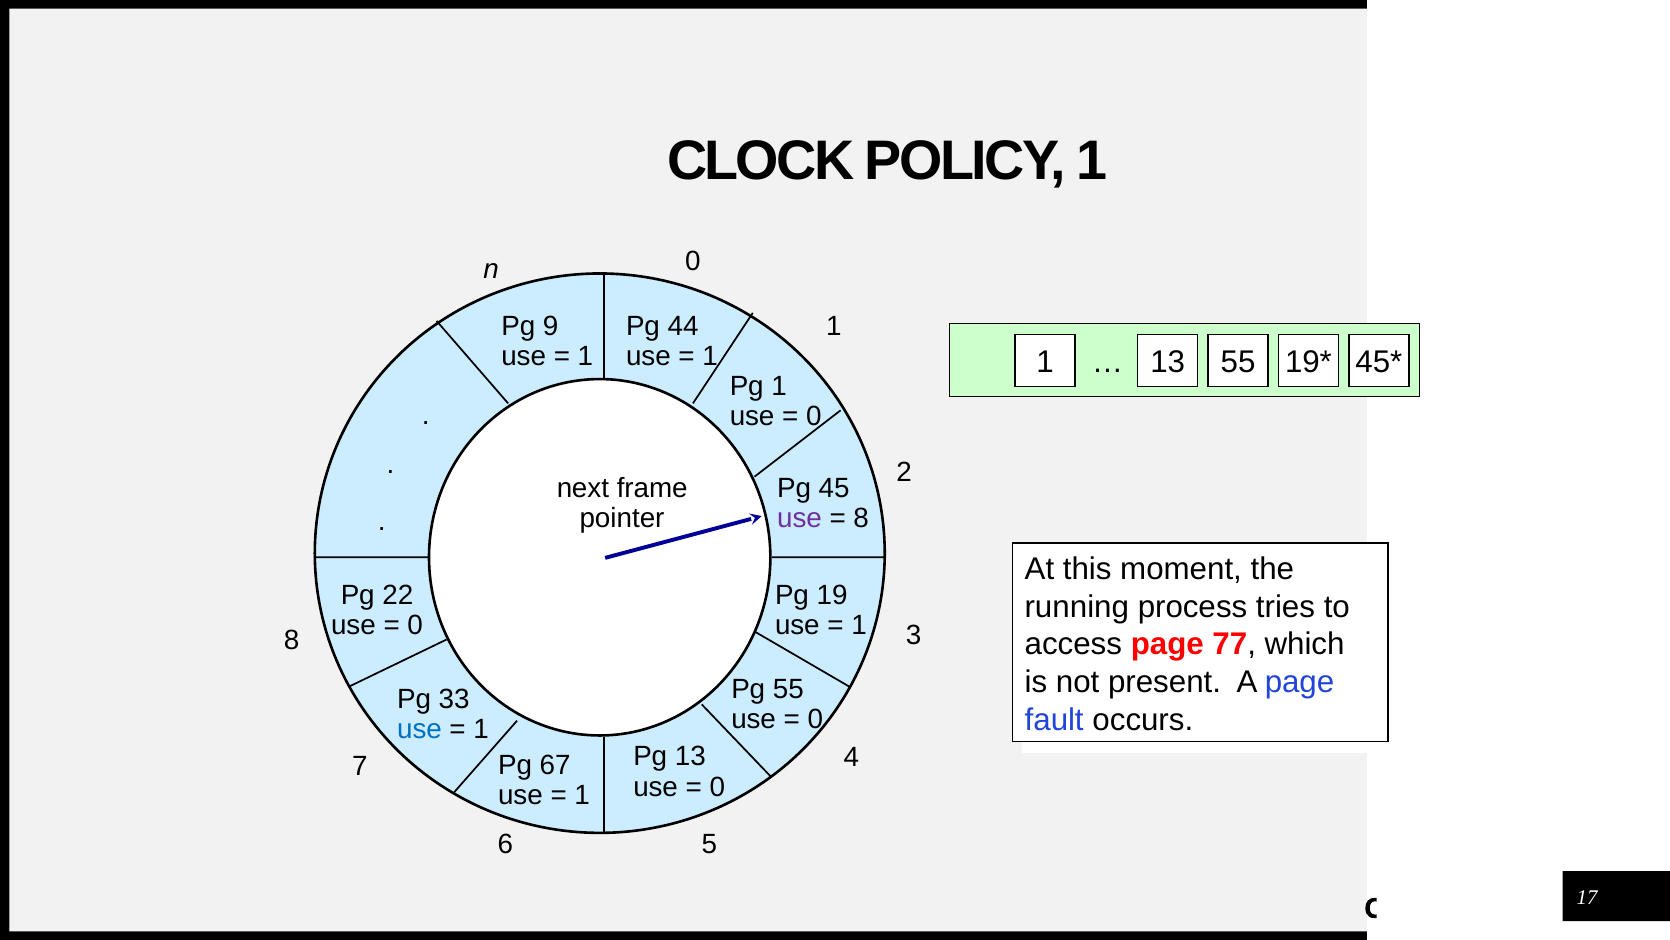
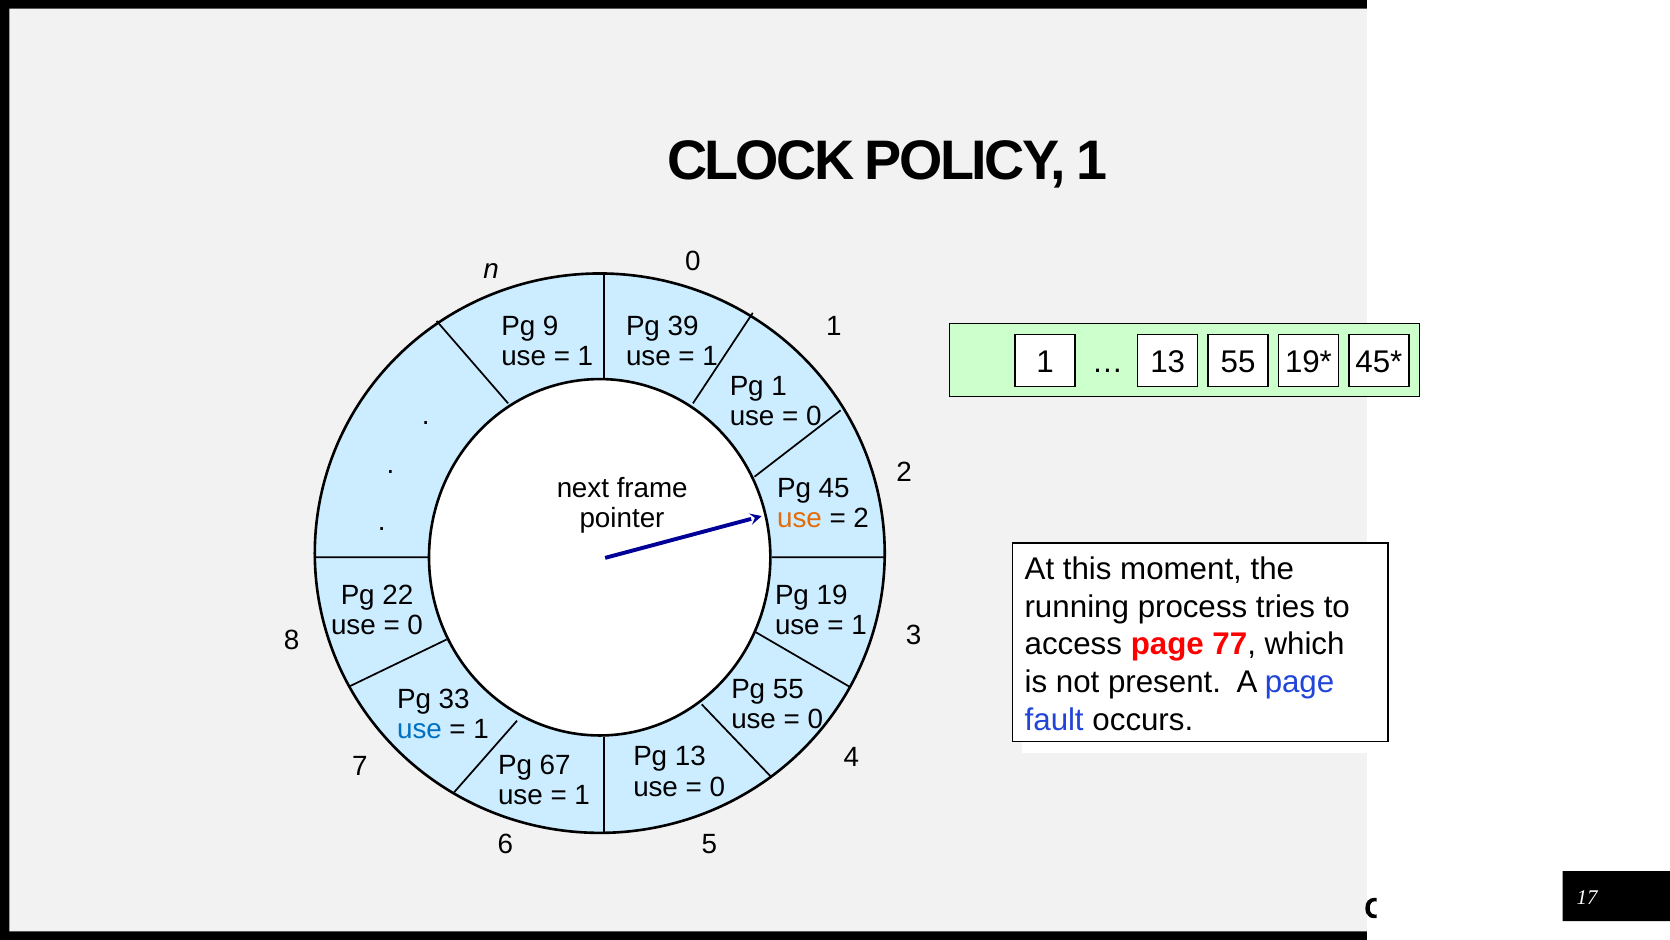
44: 44 -> 39 (683, 326)
use colour: purple -> orange (800, 518)
8: 8 -> 2 (861, 518)
